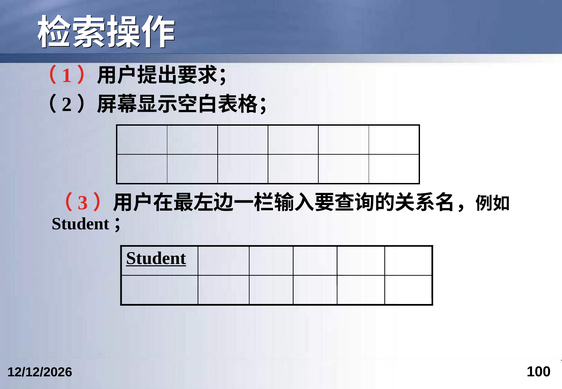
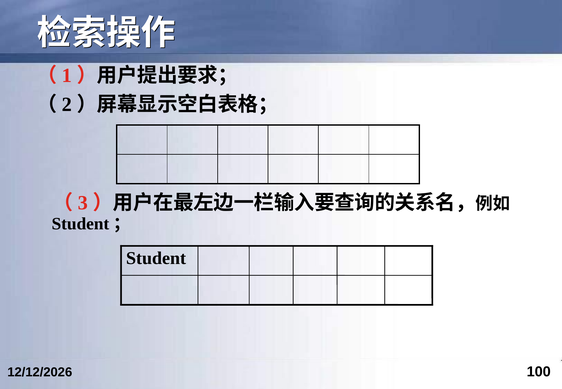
Student underline: present -> none (156, 258)
